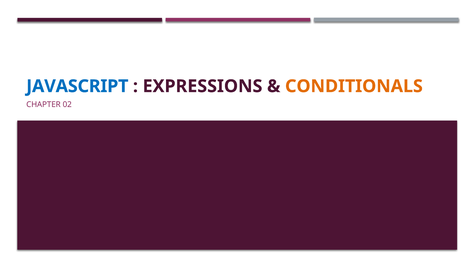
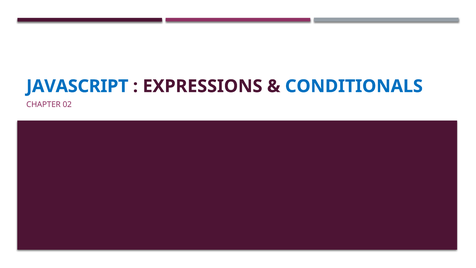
CONDITIONALS colour: orange -> blue (354, 86)
